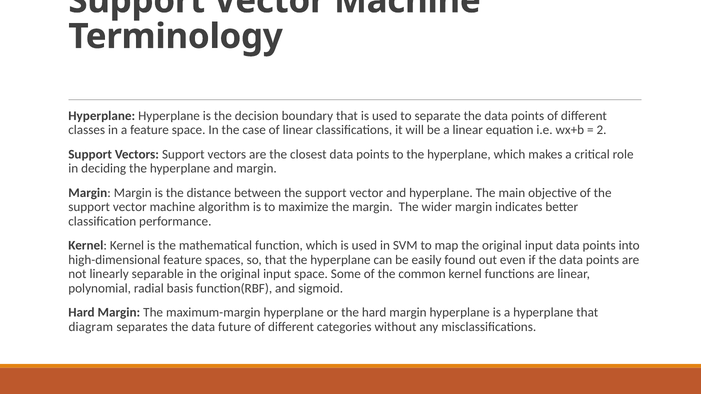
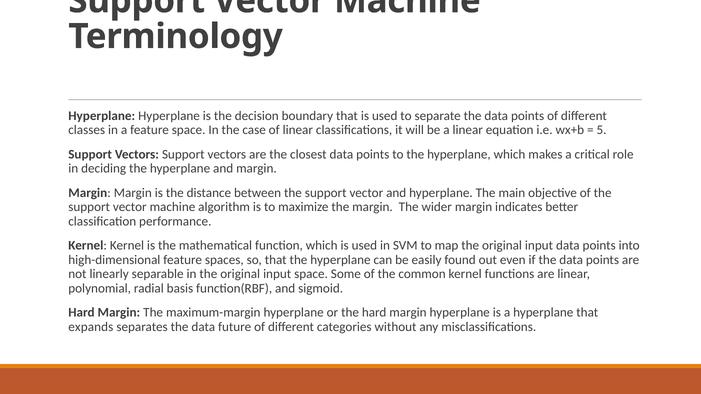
2: 2 -> 5 (602, 130)
diagram: diagram -> expands (91, 327)
